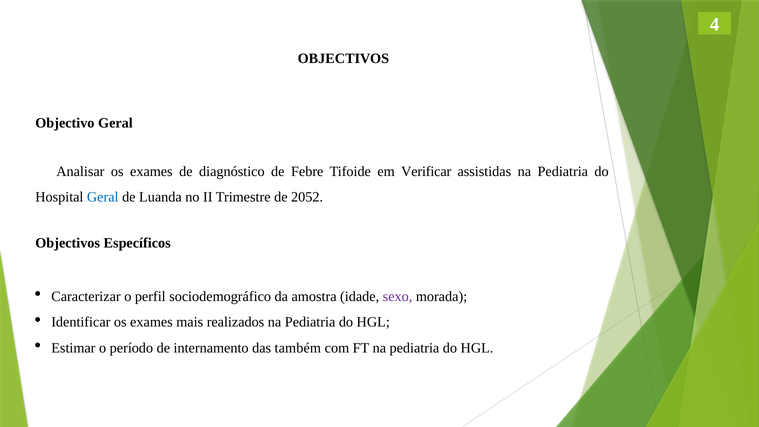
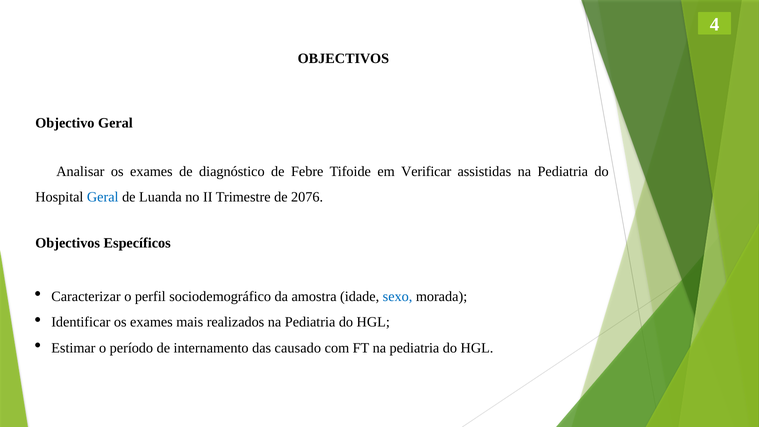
2052: 2052 -> 2076 (307, 197)
sexo colour: purple -> blue (398, 297)
também: também -> causado (298, 348)
